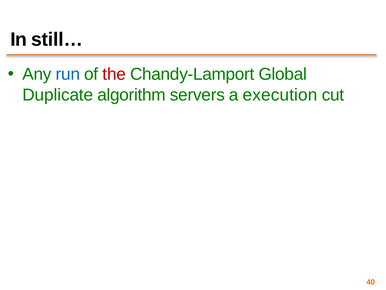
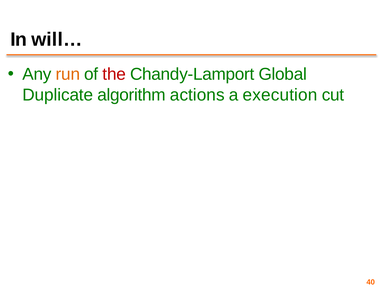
still…: still… -> will… (57, 39)
run colour: blue -> orange (68, 74)
servers: servers -> actions (197, 95)
